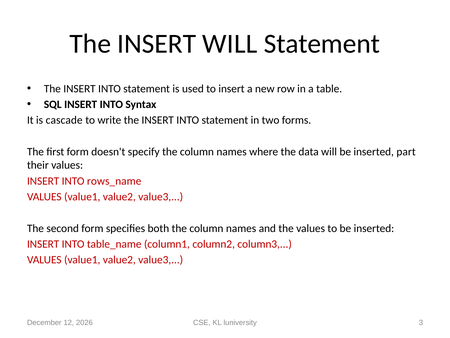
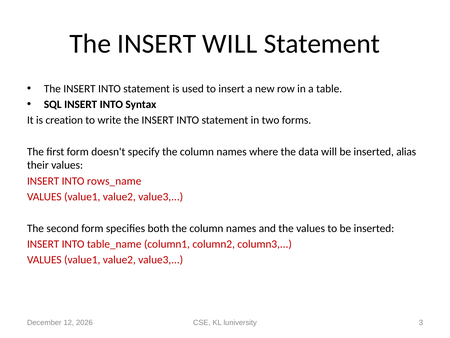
cascade: cascade -> creation (64, 120)
part: part -> alias (406, 152)
